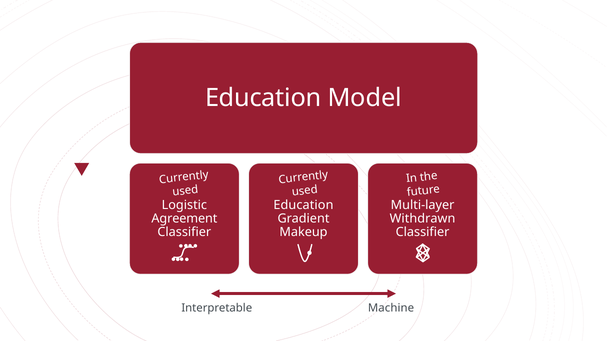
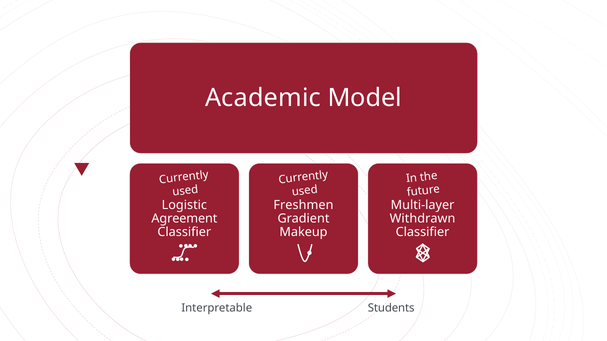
Education: Education -> Academic (263, 98)
Education: Education -> Freshmen (303, 205)
Machine: Machine -> Students (391, 308)
